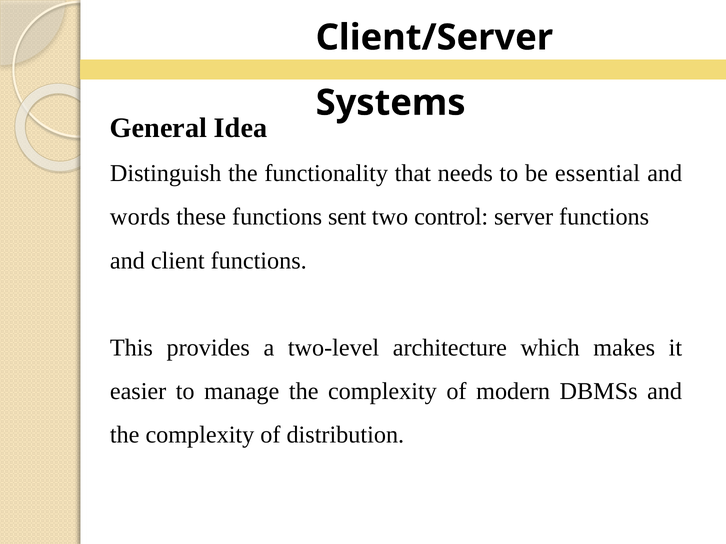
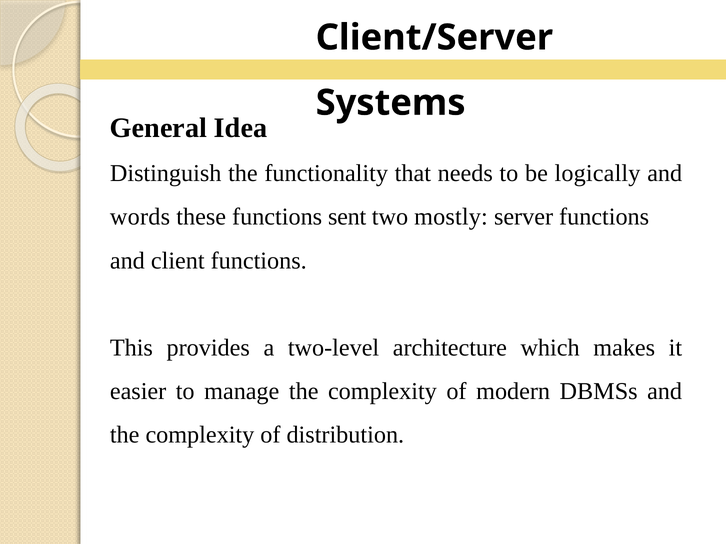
essential: essential -> logically (598, 174)
control: control -> mostly (451, 217)
